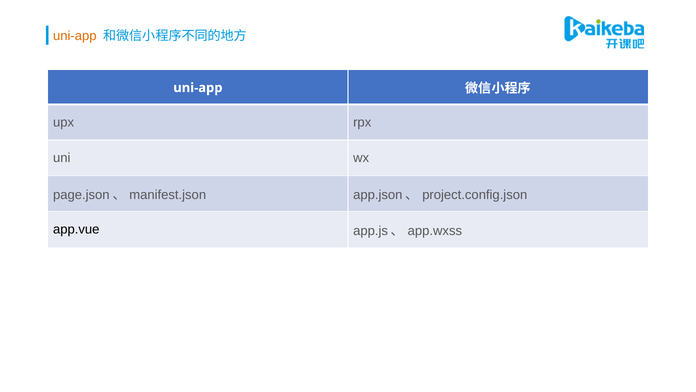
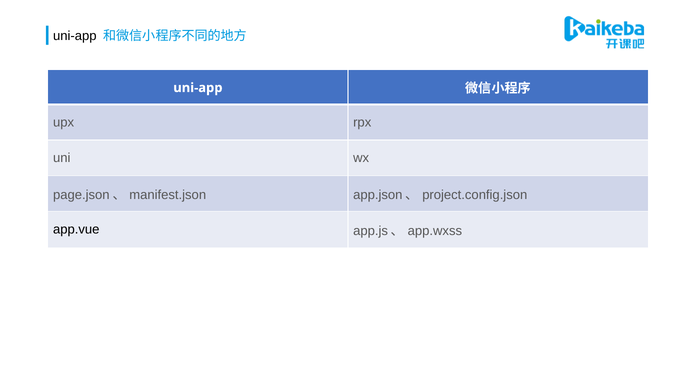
uni-app colour: orange -> black (75, 36)
